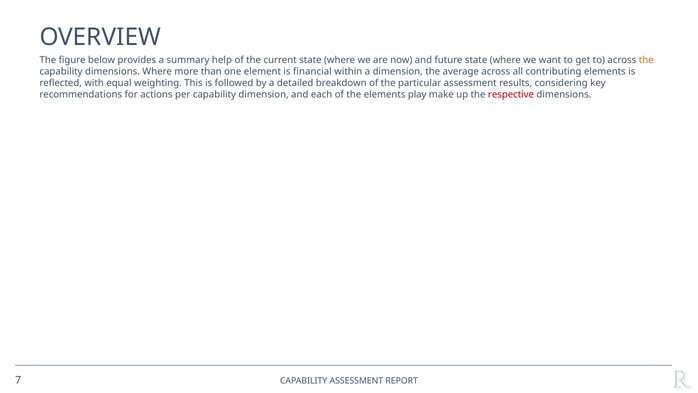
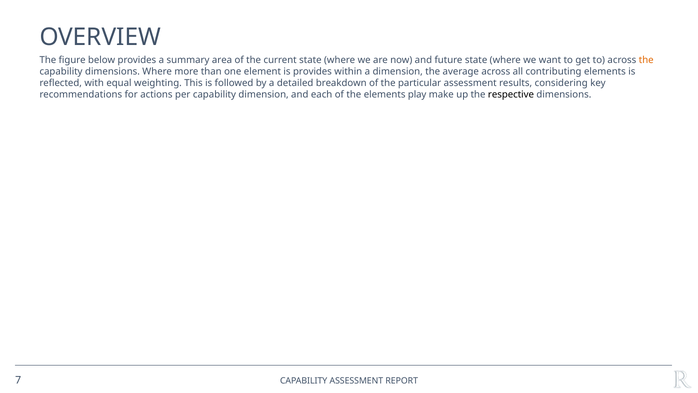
help: help -> area (222, 60)
is financial: financial -> provides (312, 72)
respective colour: red -> black (511, 95)
